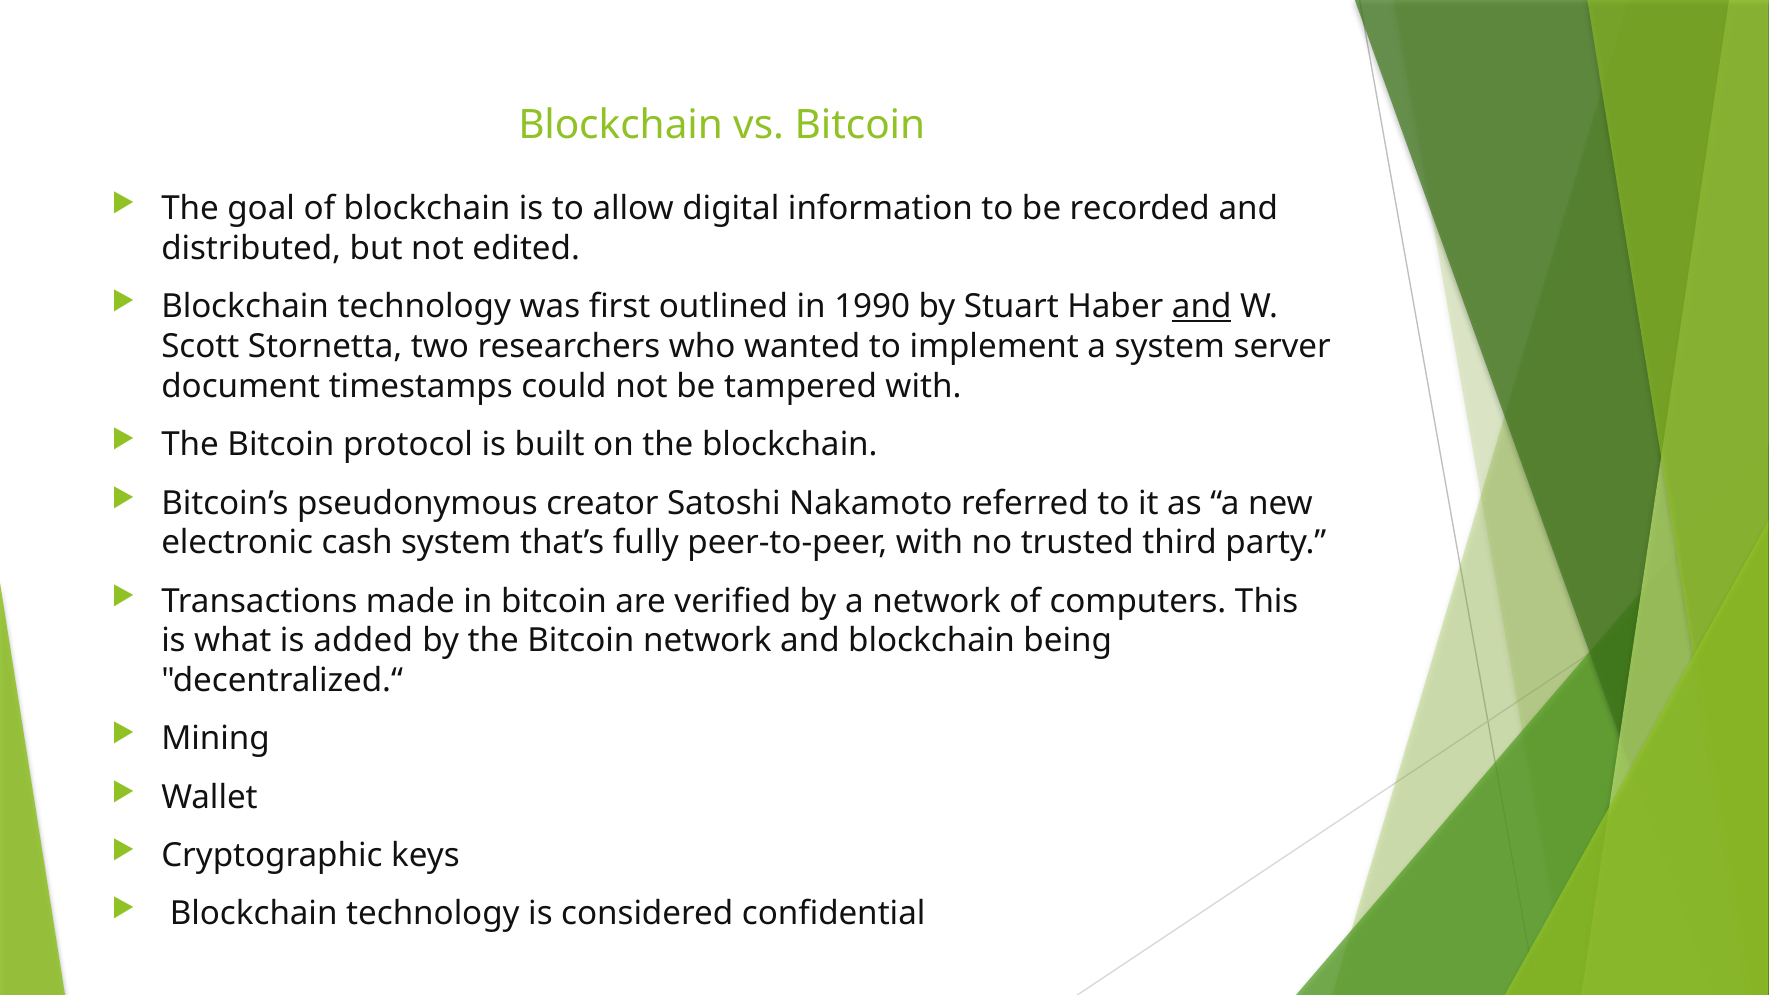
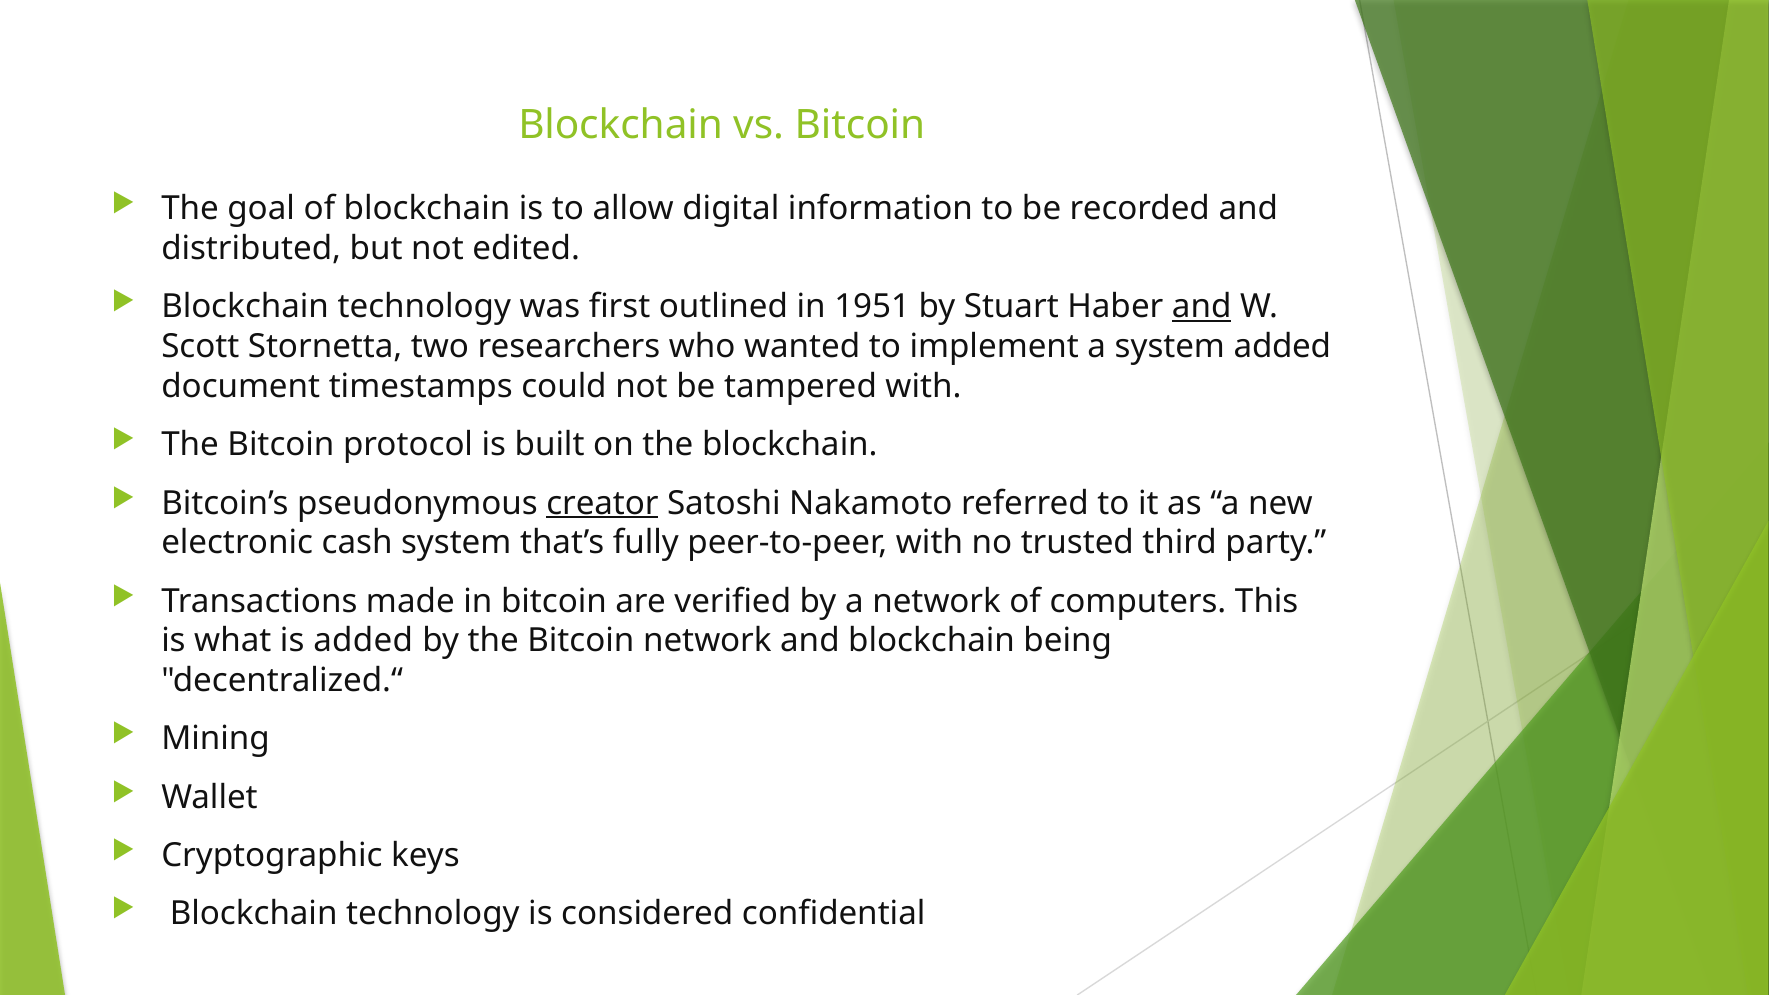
1990: 1990 -> 1951 (872, 307)
system server: server -> added (1282, 347)
creator underline: none -> present (602, 503)
